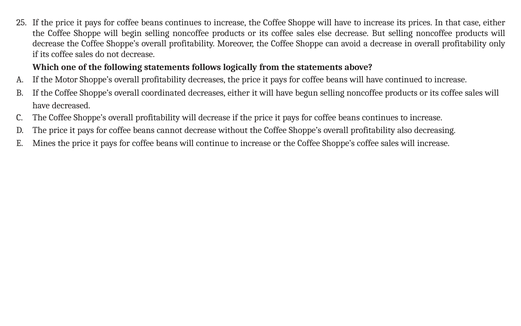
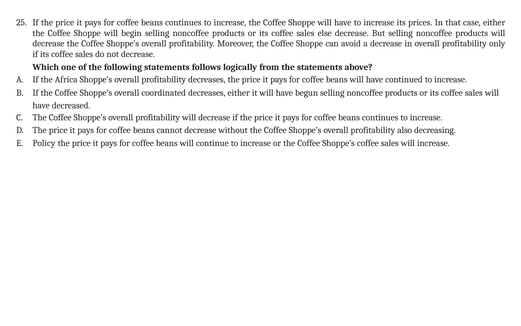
Motor: Motor -> Africa (66, 80)
Mines: Mines -> Policy (44, 143)
